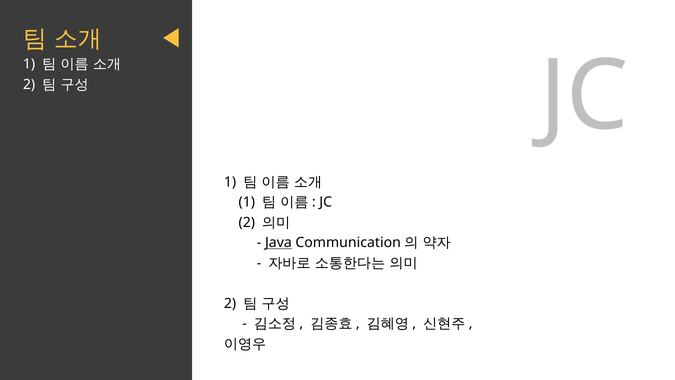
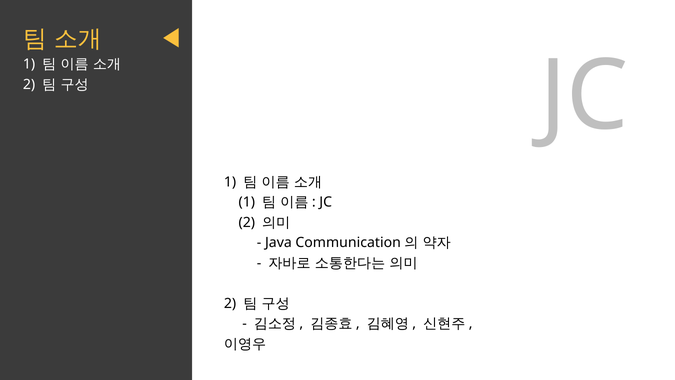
Java underline: present -> none (278, 243)
